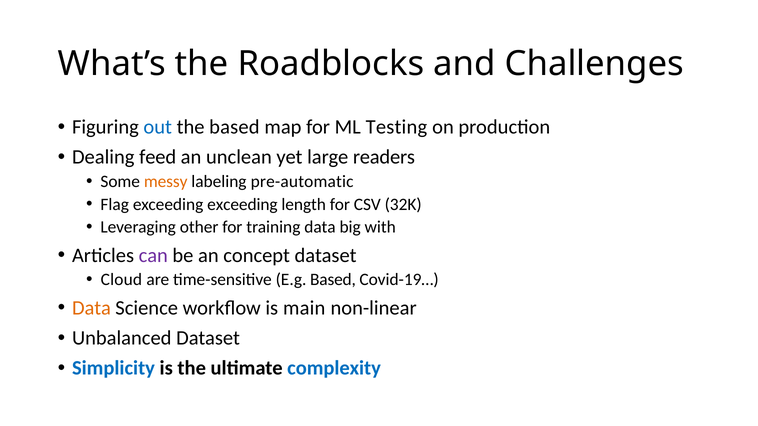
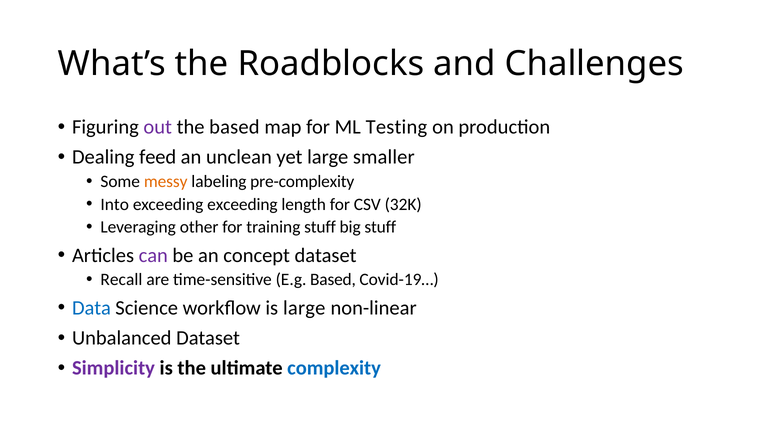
out colour: blue -> purple (158, 127)
readers: readers -> smaller (384, 157)
pre-automatic: pre-automatic -> pre-complexity (302, 182)
Flag: Flag -> Into (115, 204)
training data: data -> stuff (320, 227)
big with: with -> stuff (380, 227)
Cloud: Cloud -> Recall (121, 280)
Data colour: orange -> blue (91, 308)
is main: main -> large (304, 308)
Simplicity colour: blue -> purple (113, 368)
